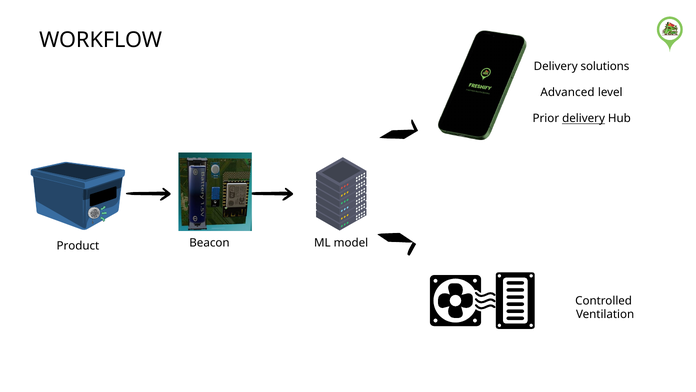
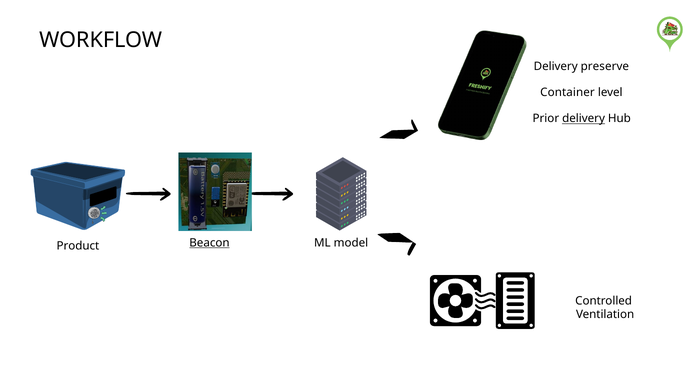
solutions: solutions -> preserve (605, 66)
Advanced: Advanced -> Container (568, 93)
Beacon underline: none -> present (209, 242)
